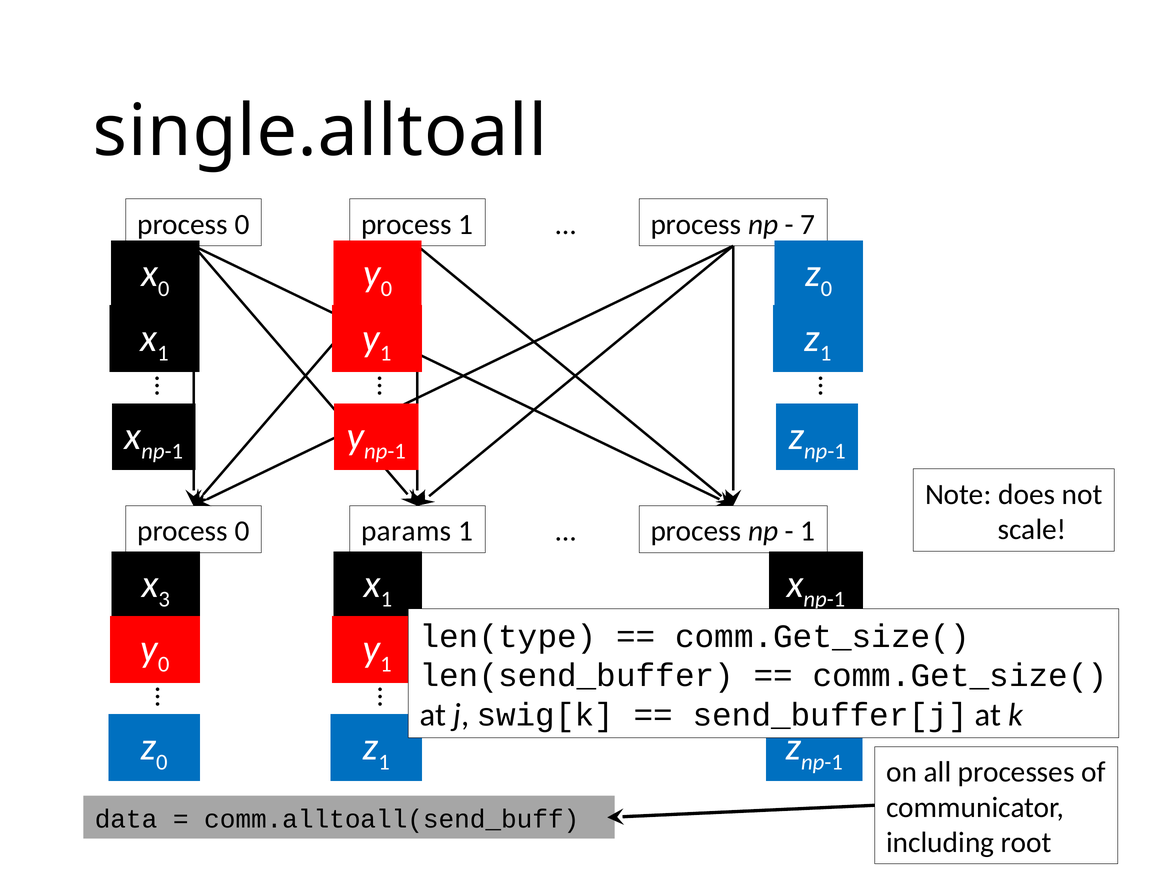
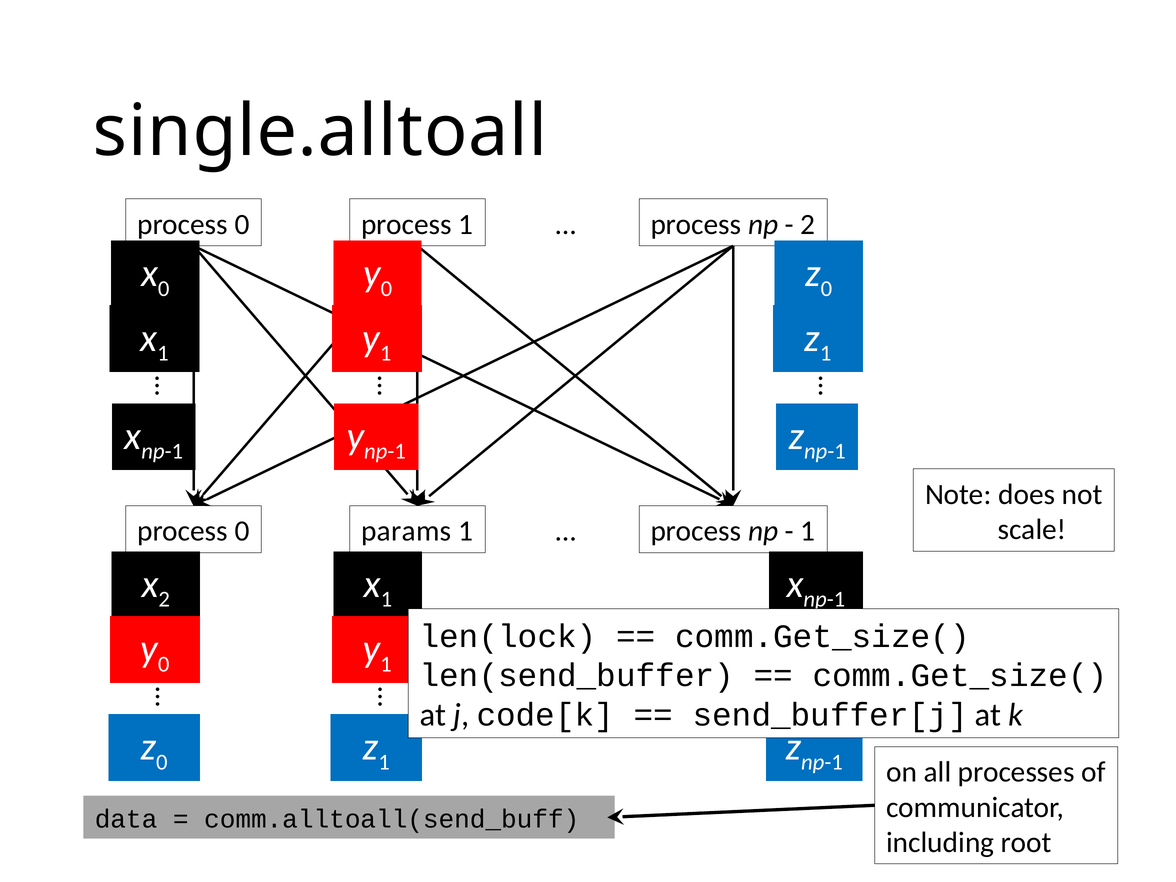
7: 7 -> 2 (808, 224)
3: 3 -> 2 (164, 599)
len(type: len(type -> len(lock (508, 636)
swig[k: swig[k -> code[k (545, 715)
